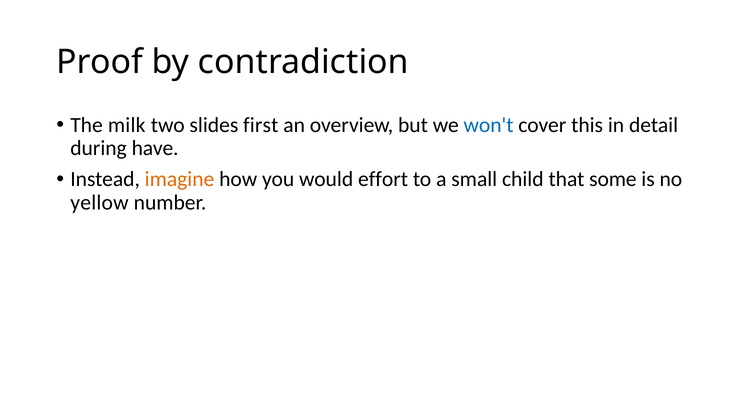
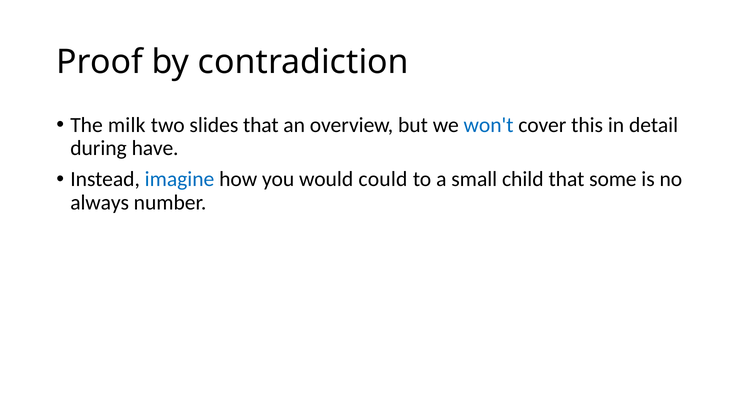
slides first: first -> that (261, 125)
imagine colour: orange -> blue (180, 179)
effort: effort -> could (383, 179)
yellow: yellow -> always (100, 203)
